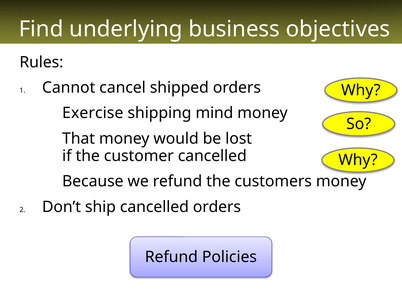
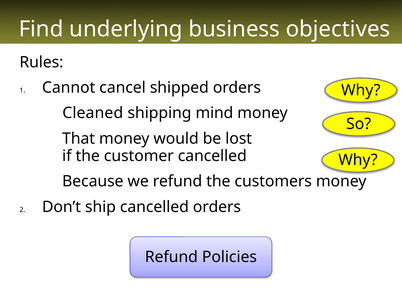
Exercise: Exercise -> Cleaned (93, 113)
